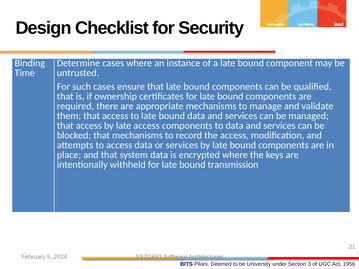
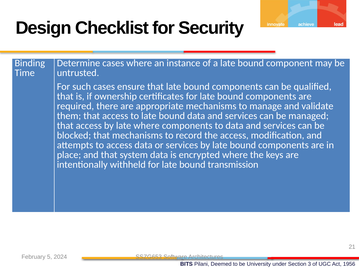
late access: access -> where (147, 126)
